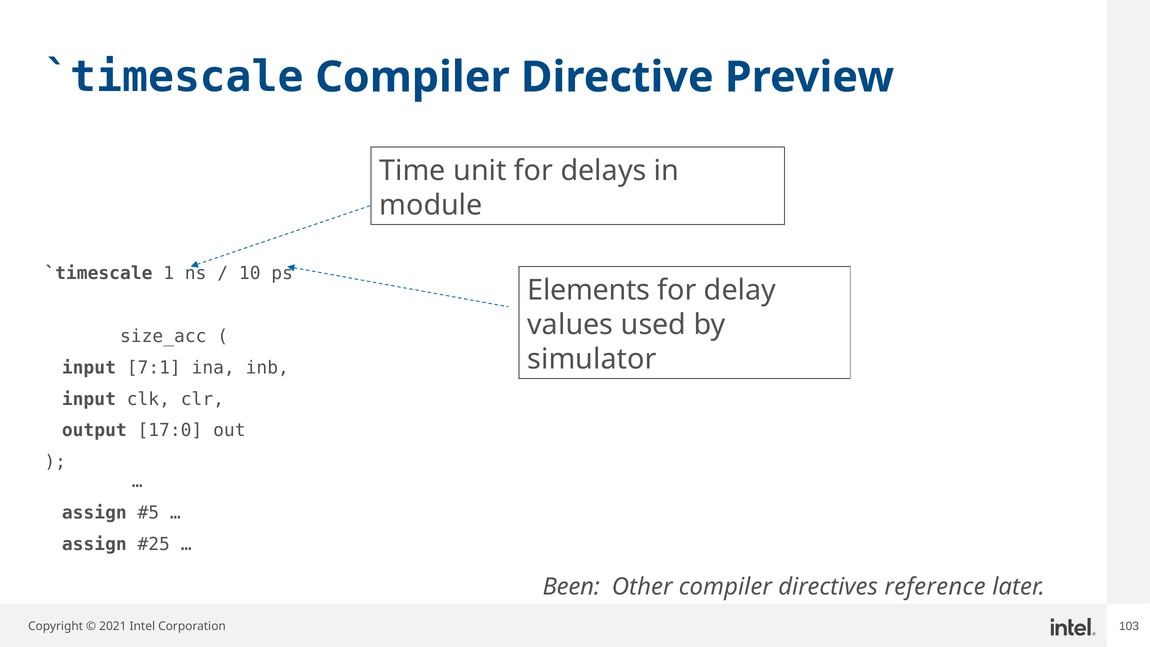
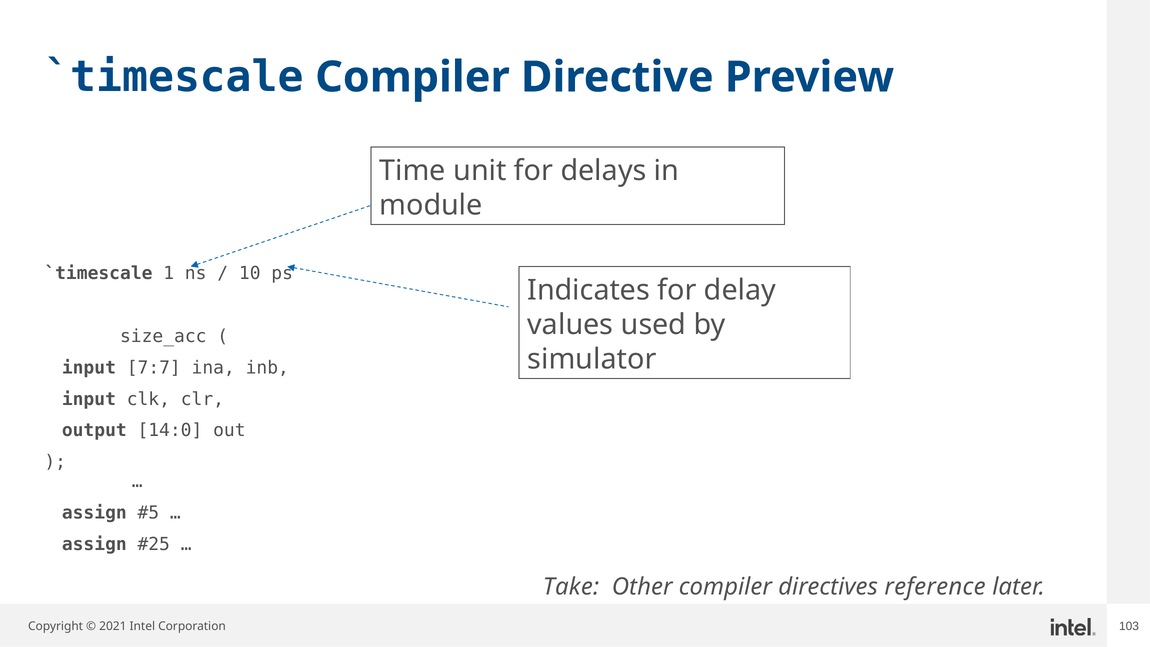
Elements: Elements -> Indicates (589, 290)
7:1: 7:1 -> 7:7 (154, 368)
17:0: 17:0 -> 14:0 (170, 430)
Been: Been -> Take (571, 587)
